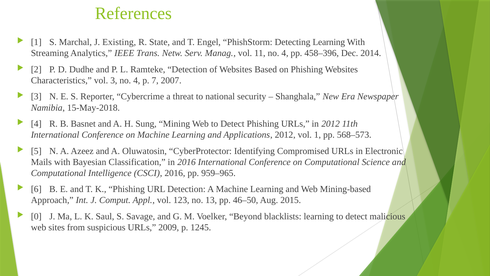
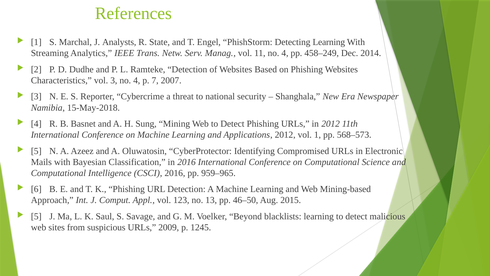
Existing: Existing -> Analysts (119, 42)
458–396: 458–396 -> 458–249 (322, 53)
0: 0 -> 5 (36, 216)
